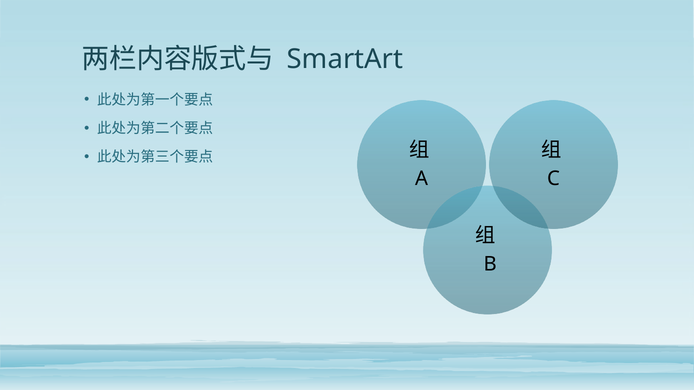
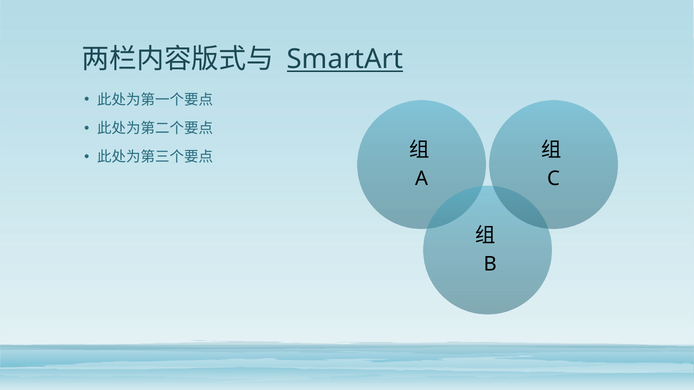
SmartArt underline: none -> present (345, 59)
